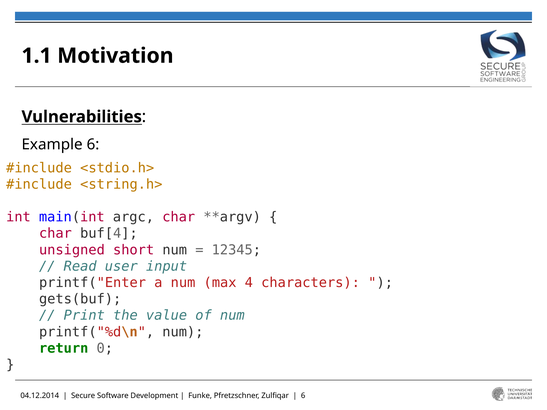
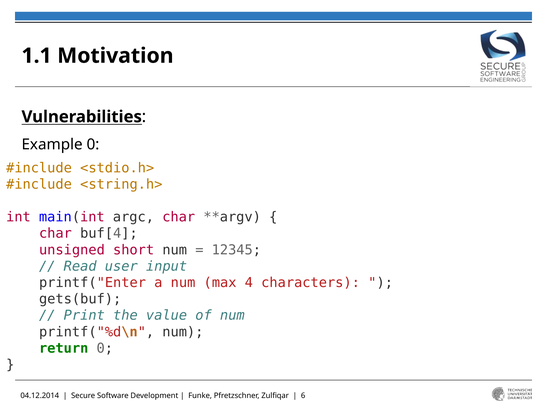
Example 6: 6 -> 0 (93, 145)
